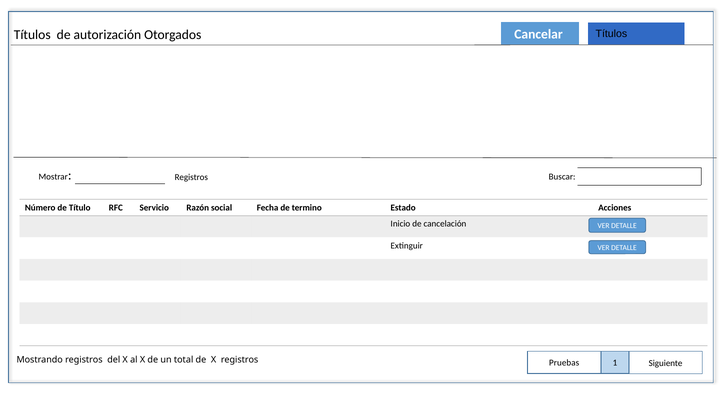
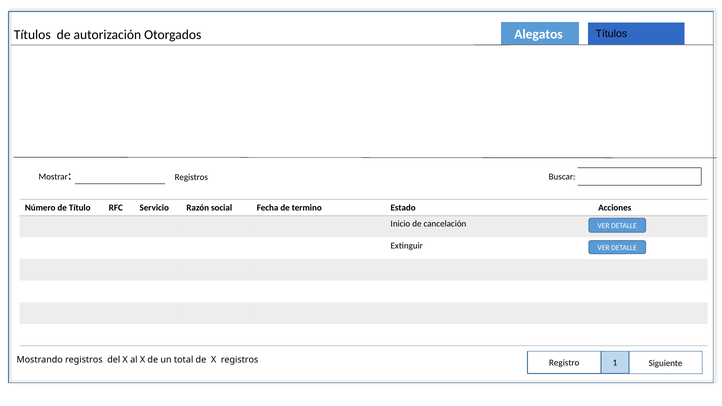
Cancelar: Cancelar -> Alegatos (539, 34)
Pruebas: Pruebas -> Registro (564, 363)
